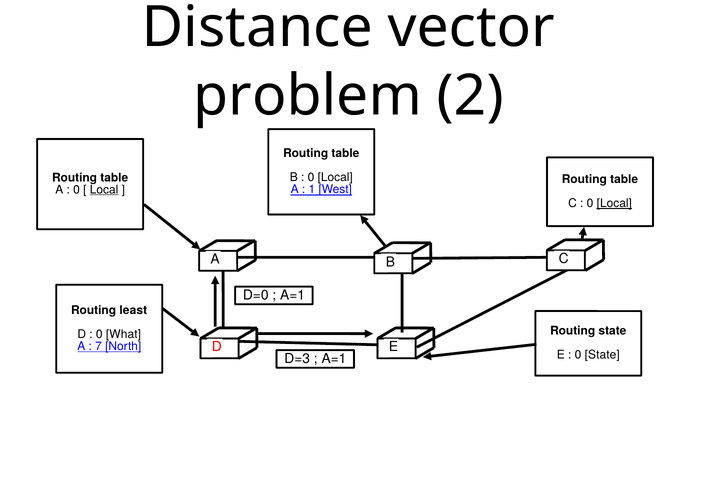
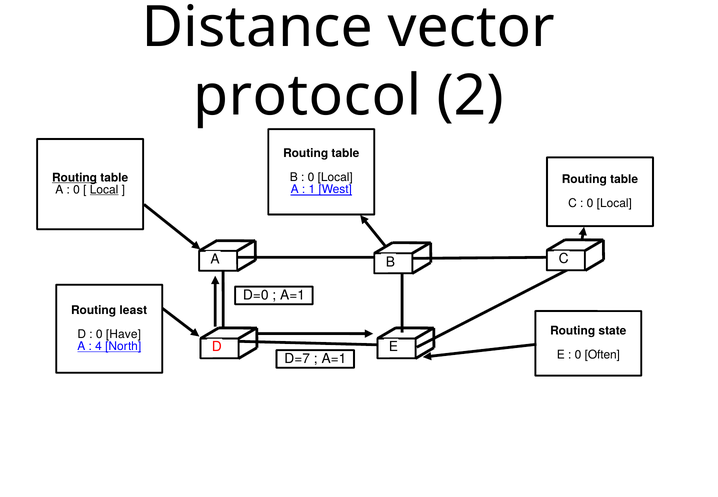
problem: problem -> protocol (307, 96)
Routing underline: none -> present (75, 178)
Local underline: present -> none (614, 203)
What: What -> Have (123, 334)
7: 7 -> 4 (99, 346)
0 State: State -> Often (602, 355)
D=3: D=3 -> D=7 (297, 359)
